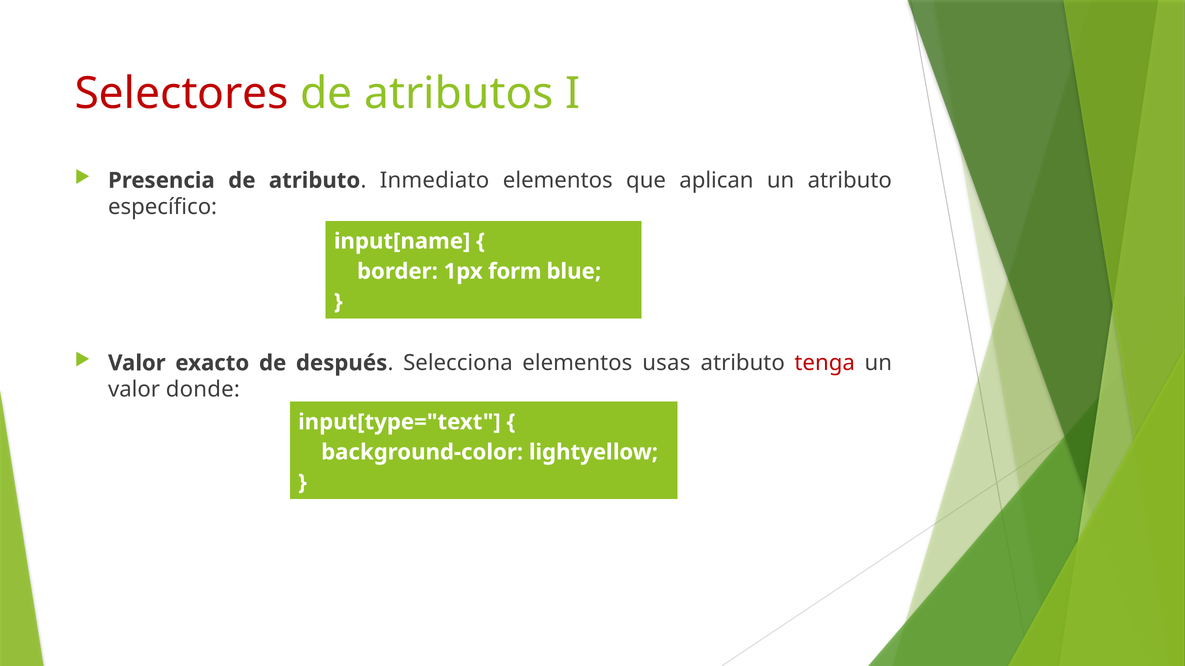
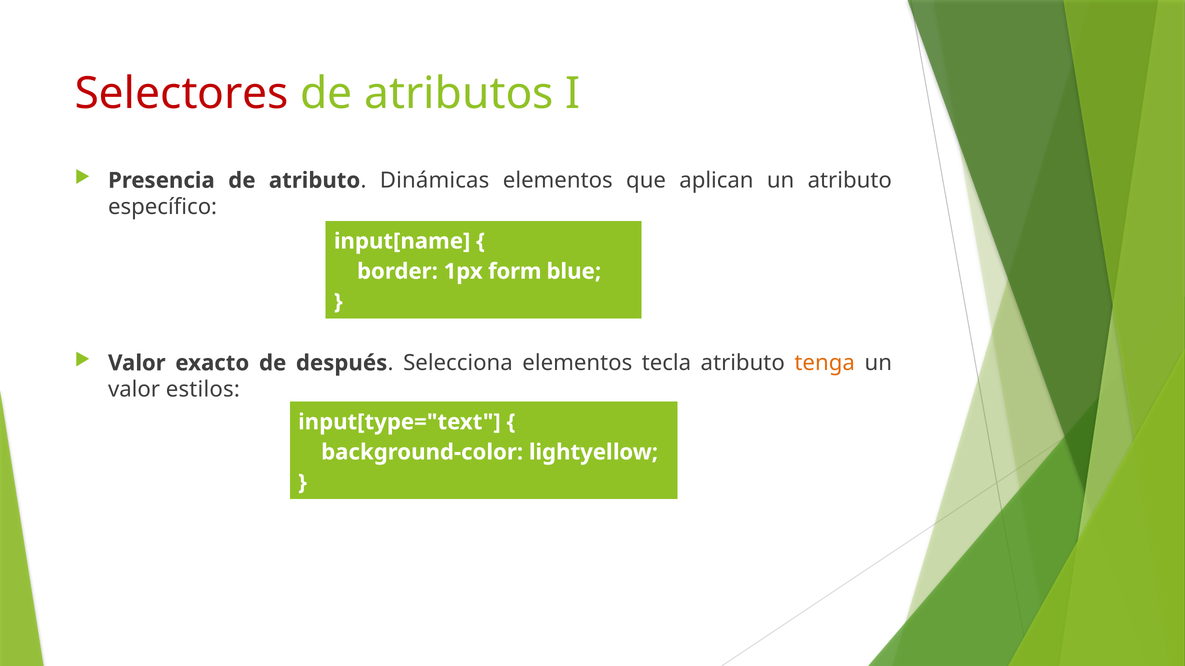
Inmediato: Inmediato -> Dinámicas (435, 181)
usas: usas -> tecla (666, 363)
tenga colour: red -> orange (825, 363)
donde: donde -> estilos (203, 390)
